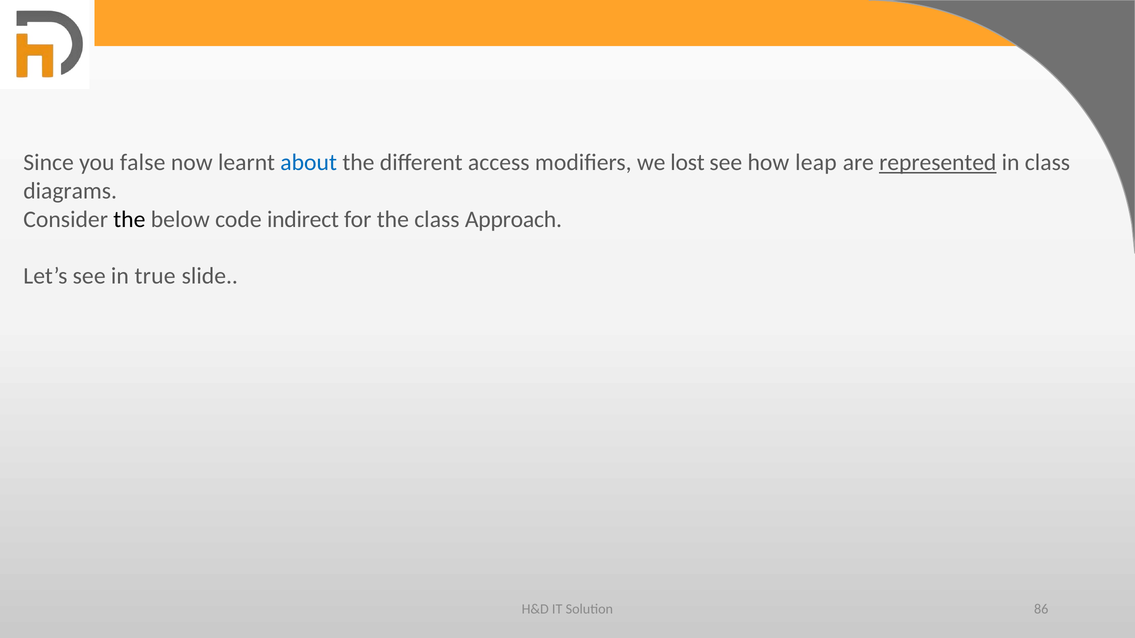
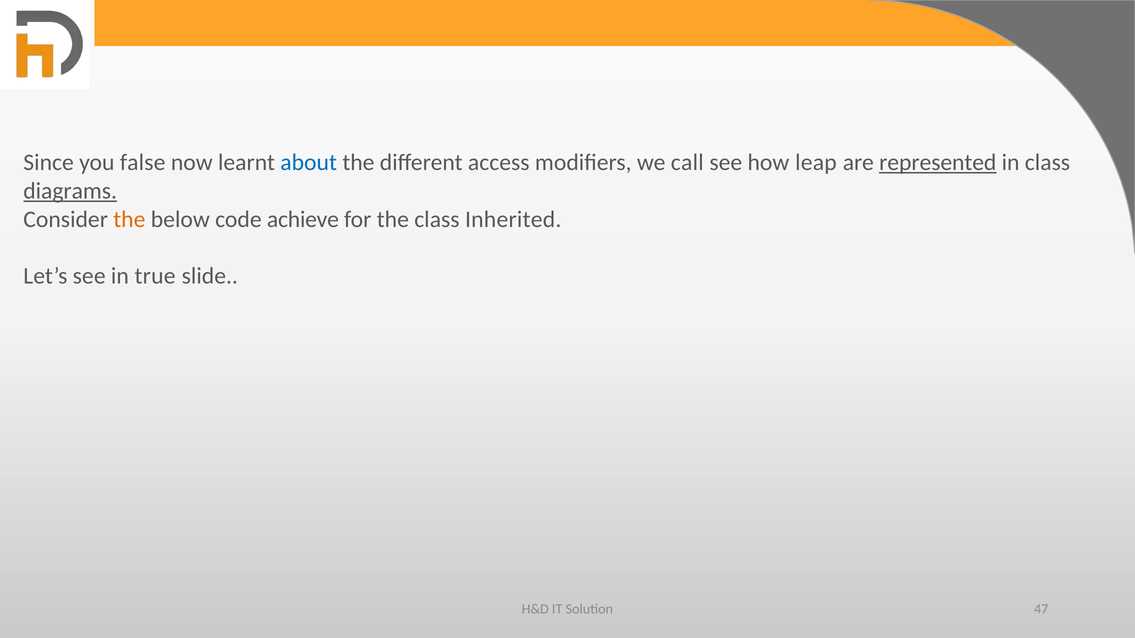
lost: lost -> call (687, 163)
diagrams underline: none -> present (70, 191)
the colour: black -> orange (129, 220)
indirect: indirect -> achieve (303, 220)
Approach: Approach -> Inherited (513, 220)
86: 86 -> 47 (1041, 610)
